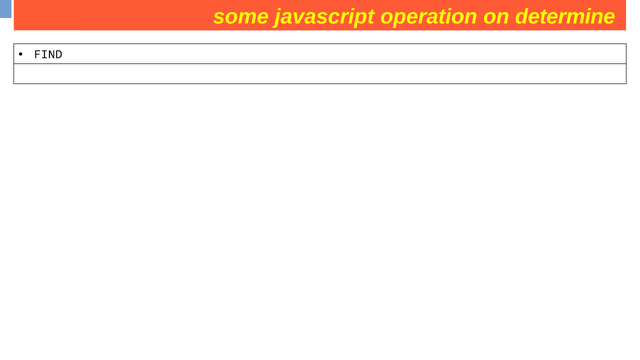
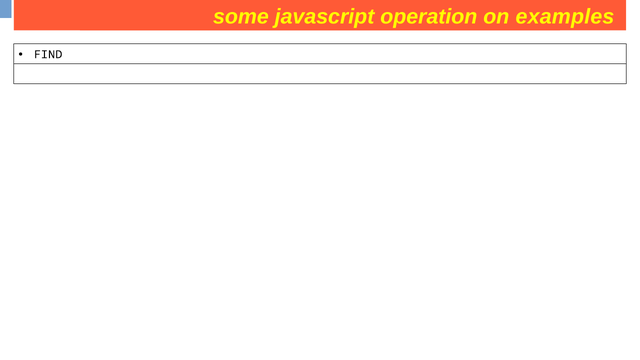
determine: determine -> examples (565, 17)
